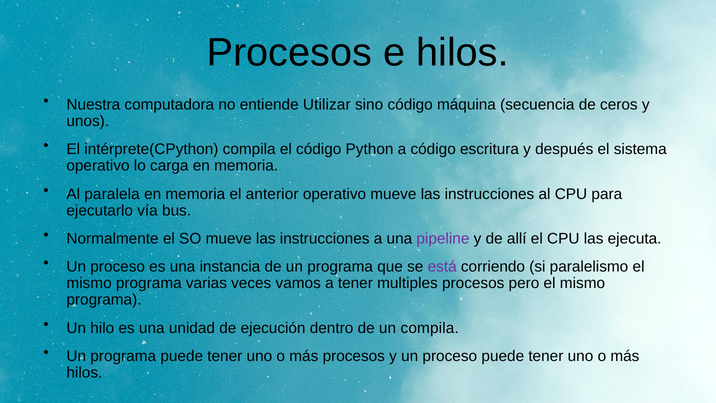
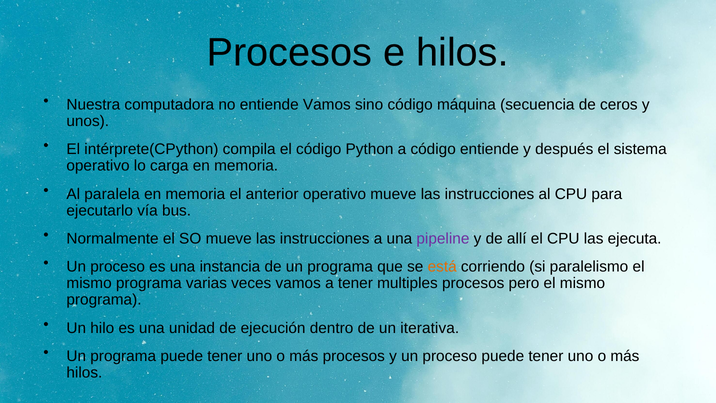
entiende Utilizar: Utilizar -> Vamos (327, 105)
código escritura: escritura -> entiende (490, 149)
está colour: purple -> orange (442, 267)
un compila: compila -> iterativa (430, 328)
